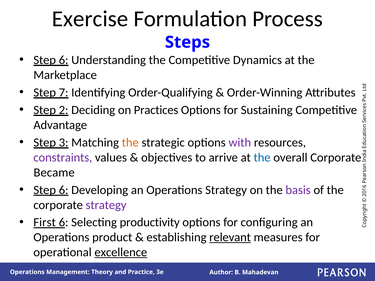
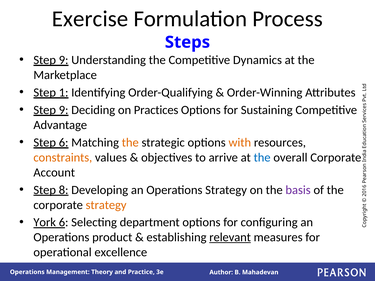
6: 6 -> 9 (64, 60)
Step 7: 7 -> 1 (64, 93)
2: 2 -> 9 (64, 110)
Step 3: 3 -> 6 (64, 143)
with colour: purple -> orange (240, 143)
constraints colour: purple -> orange (63, 158)
Became: Became -> Account (54, 173)
6: 6 -> 8 (64, 190)
strategy colour: purple -> orange (106, 205)
First: First -> York (45, 223)
productivity: productivity -> department (150, 223)
excellence underline: present -> none (121, 253)
